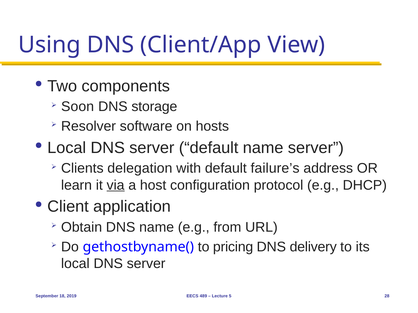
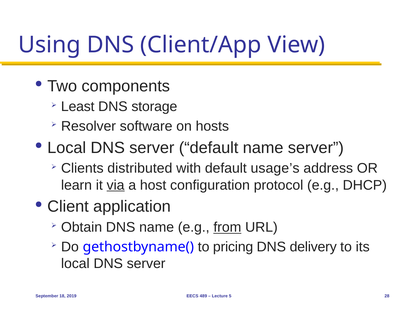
Soon: Soon -> Least (78, 107)
delegation: delegation -> distributed (140, 169)
failure’s: failure’s -> usage’s (275, 169)
from underline: none -> present (227, 228)
